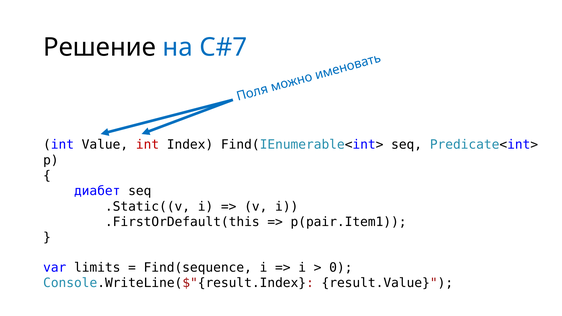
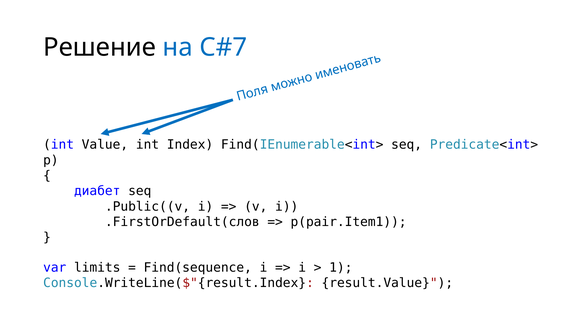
int colour: red -> black (148, 145)
.Static((v: .Static((v -> .Public((v (148, 207)
.FirstOrDefault(this: .FirstOrDefault(this -> .FirstOrDefault(слов (182, 222)
0: 0 -> 1 (341, 268)
